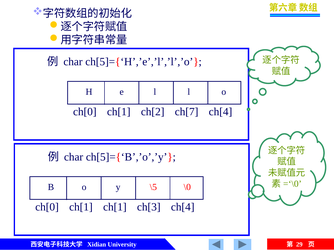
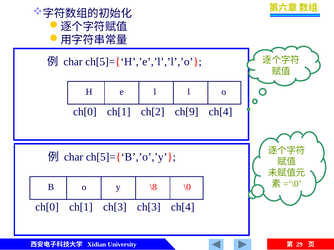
ch[7: ch[7 -> ch[9 (187, 112)
\5: \5 -> \8 (153, 187)
ch[1 ch[1: ch[1 -> ch[3 (115, 207)
